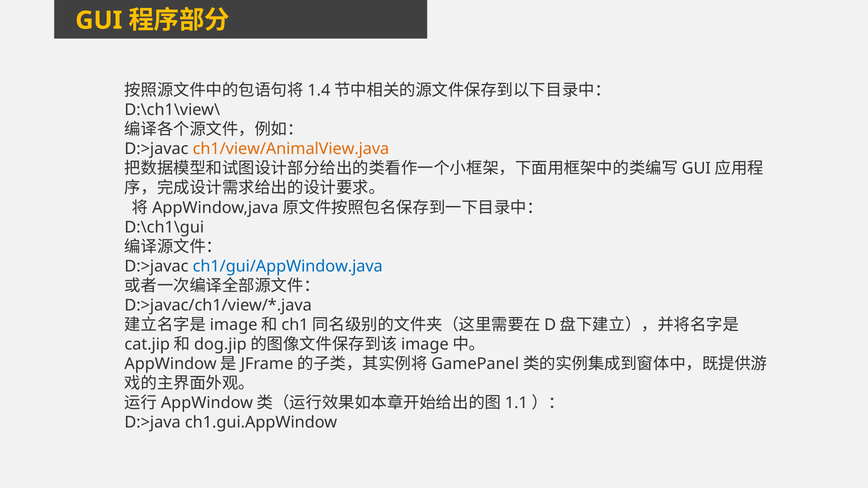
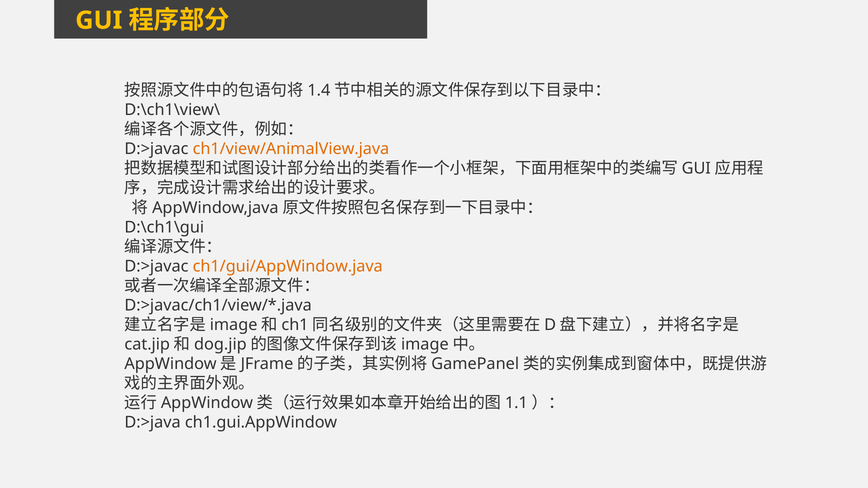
ch1/gui/AppWindow.java colour: blue -> orange (288, 266)
